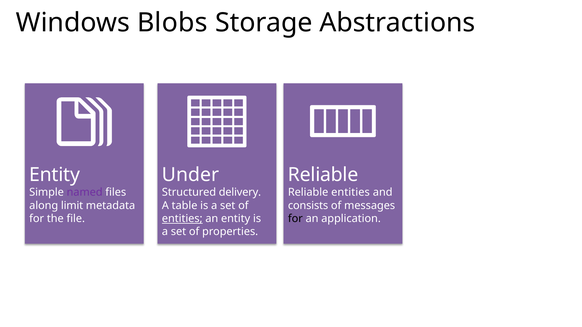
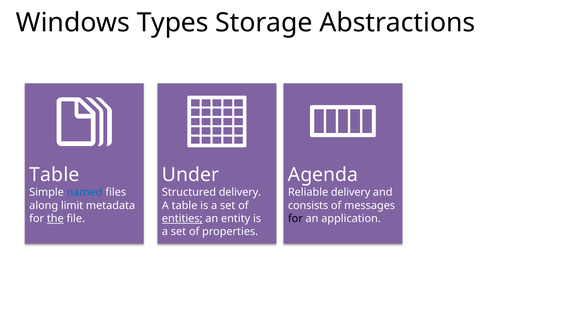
Blobs: Blobs -> Types (173, 23)
Entity: Entity -> Table (54, 175)
Reliable: Reliable -> Agenda (323, 175)
named colour: purple -> blue (85, 193)
Reliable entities: entities -> delivery (351, 193)
the underline: none -> present (55, 219)
